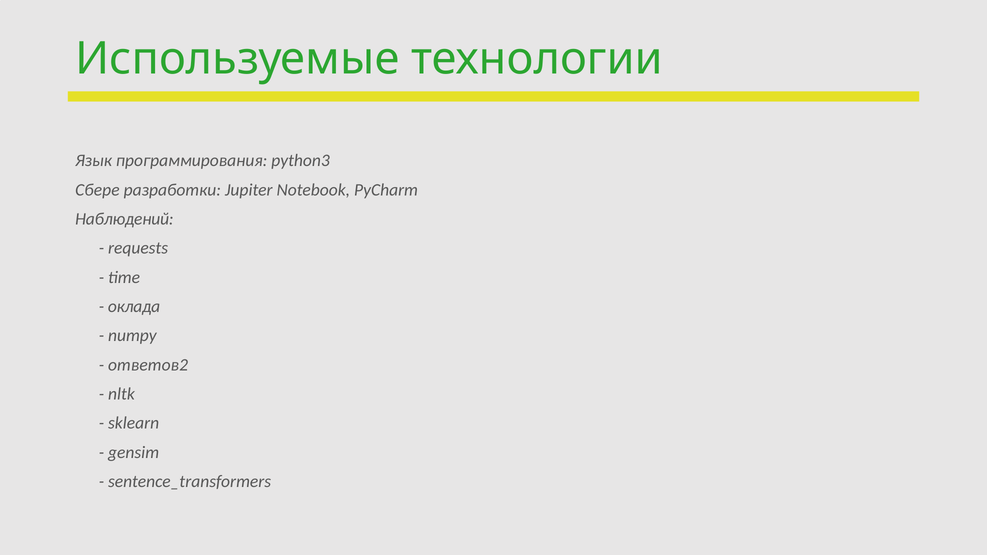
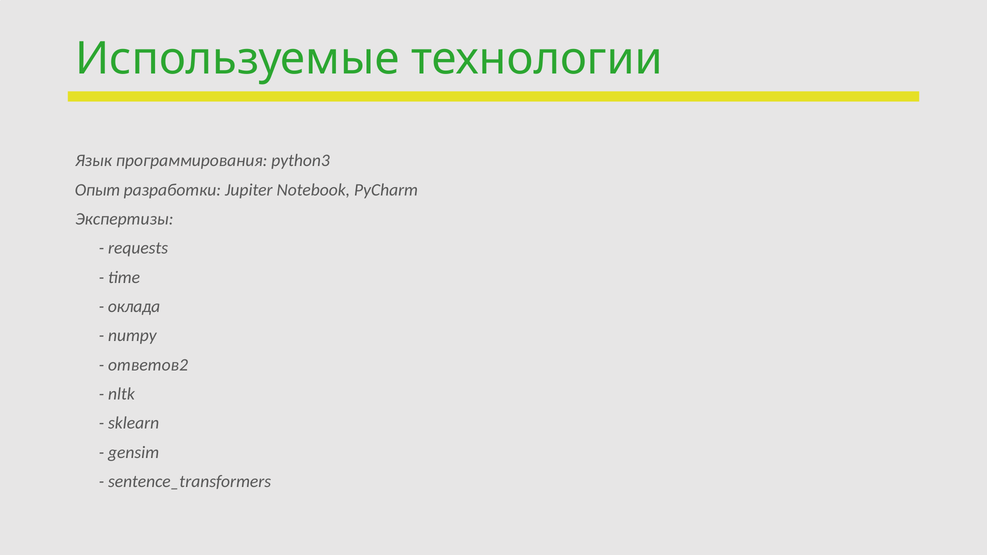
Сбере: Сбере -> Опыт (98, 190)
Наблюдений: Наблюдений -> Экспертизы (124, 219)
